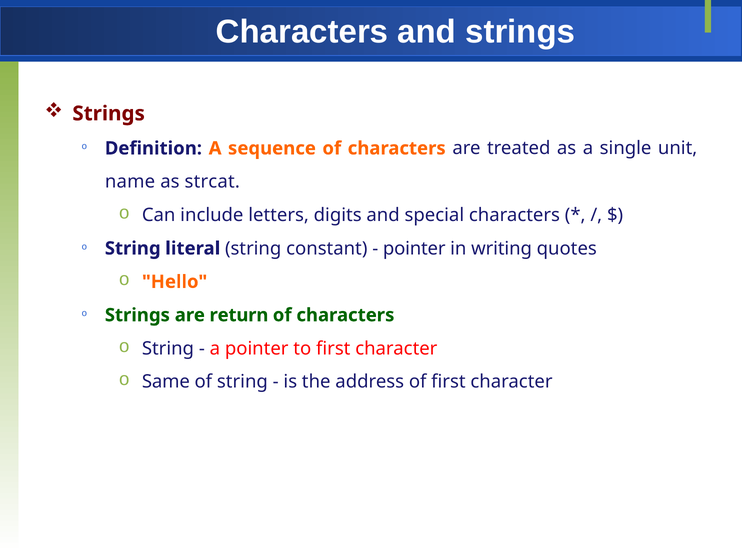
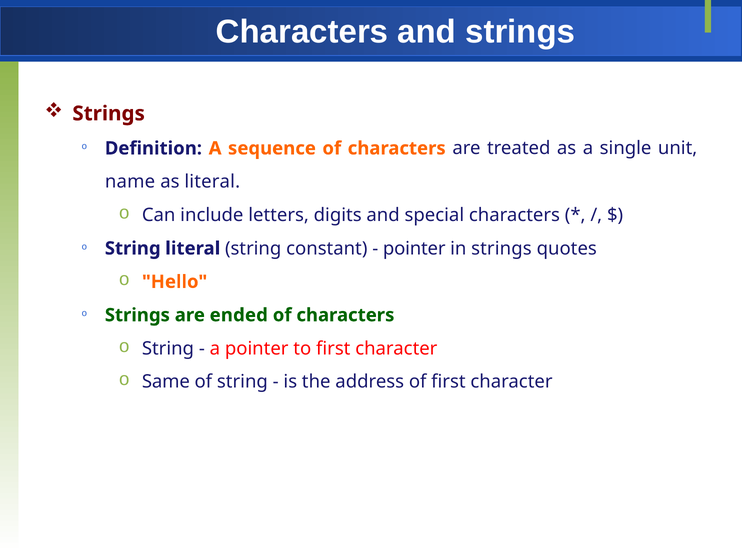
as strcat: strcat -> literal (212, 182)
in writing: writing -> strings (501, 249)
return: return -> ended (239, 315)
